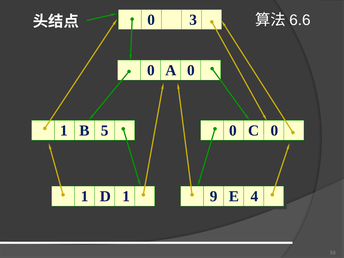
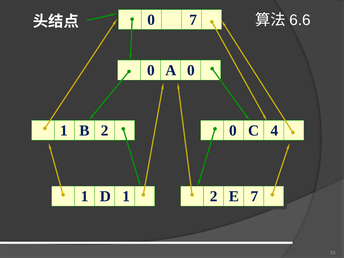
0 3: 3 -> 7 (193, 20)
B 5: 5 -> 2 (105, 131)
C 0: 0 -> 4 (274, 131)
1 9: 9 -> 2 (214, 196)
E 4: 4 -> 7 (254, 196)
